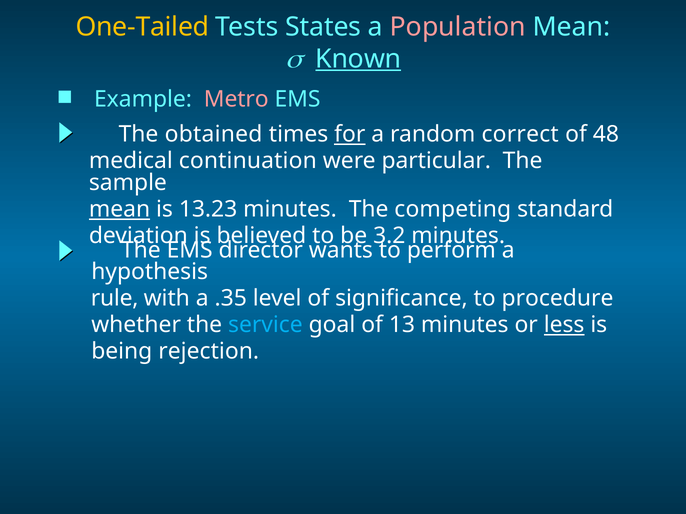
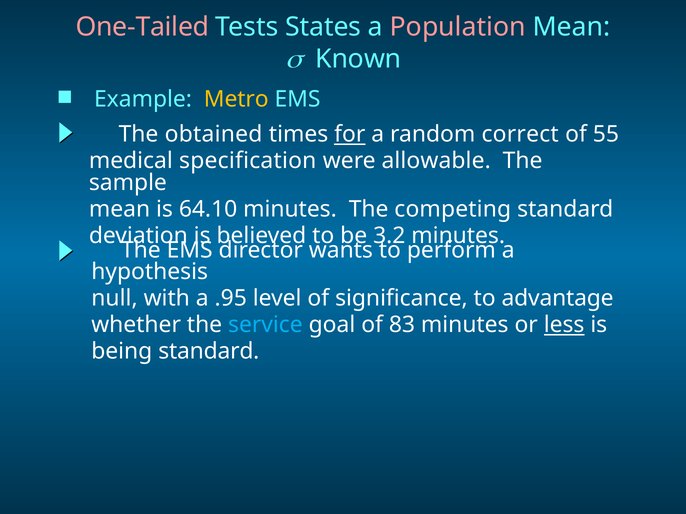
One-Tailed colour: yellow -> pink (142, 27)
Known underline: present -> none (358, 59)
Metro colour: pink -> yellow (236, 99)
48: 48 -> 55 (606, 134)
continuation: continuation -> specification (248, 161)
particular: particular -> allowable (436, 161)
mean underline: present -> none (120, 209)
13.23: 13.23 -> 64.10 (208, 209)
rule: rule -> null (114, 299)
.35: .35 -> .95 (231, 299)
procedure: procedure -> advantage (558, 299)
13: 13 -> 83 (402, 325)
being rejection: rejection -> standard (209, 352)
